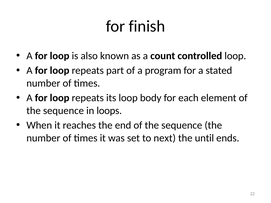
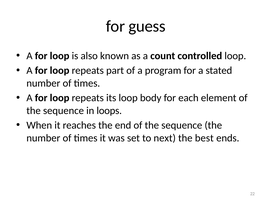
finish: finish -> guess (147, 26)
until: until -> best (204, 138)
